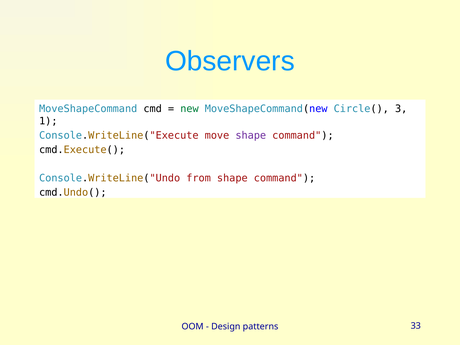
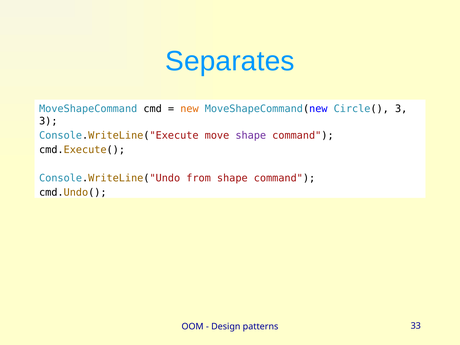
Observers: Observers -> Separates (230, 61)
new colour: green -> orange (189, 109)
1: 1 -> 3 (48, 121)
